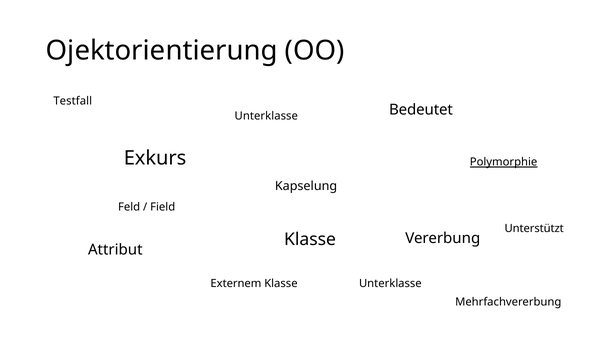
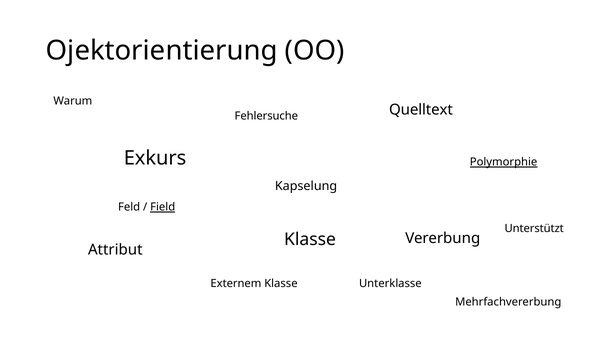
Testfall: Testfall -> Warum (73, 101)
Bedeutet: Bedeutet -> Quelltext (421, 110)
Unterklasse: Unterklasse -> Fehlersuche (266, 116)
Field underline: none -> present (163, 208)
